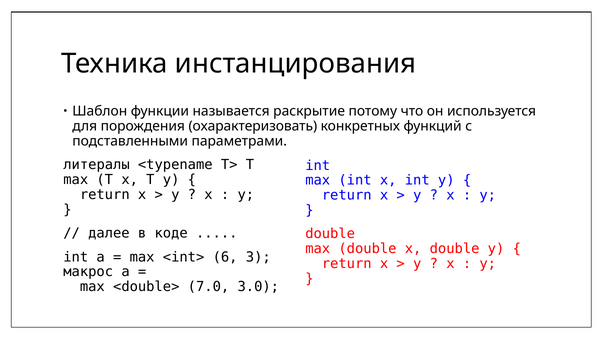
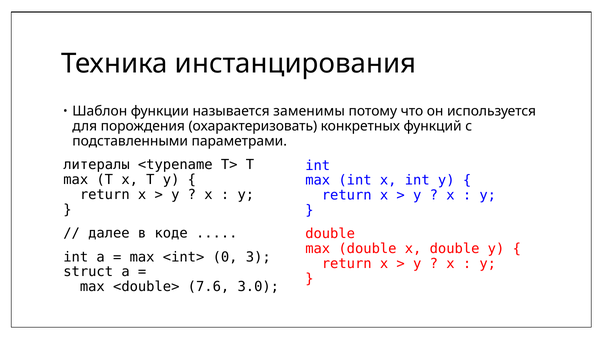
раскрытие: раскрытие -> заменимы (309, 111)
6: 6 -> 0 (225, 257)
макрос: макрос -> struct (88, 272)
7.0: 7.0 -> 7.6 (208, 287)
